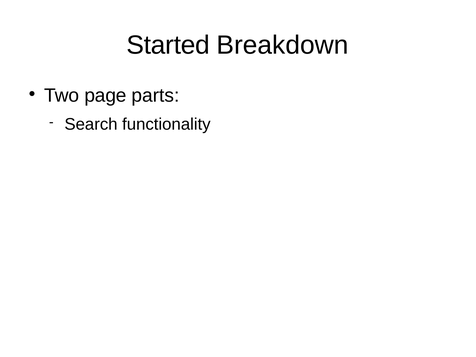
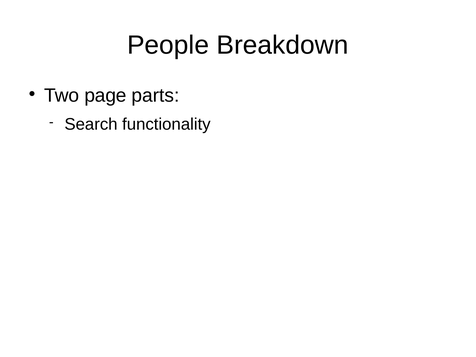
Started: Started -> People (168, 45)
